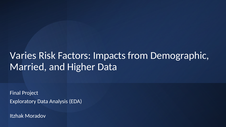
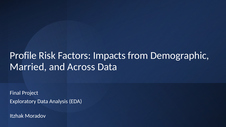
Varies: Varies -> Profile (23, 56)
Higher: Higher -> Across (81, 67)
